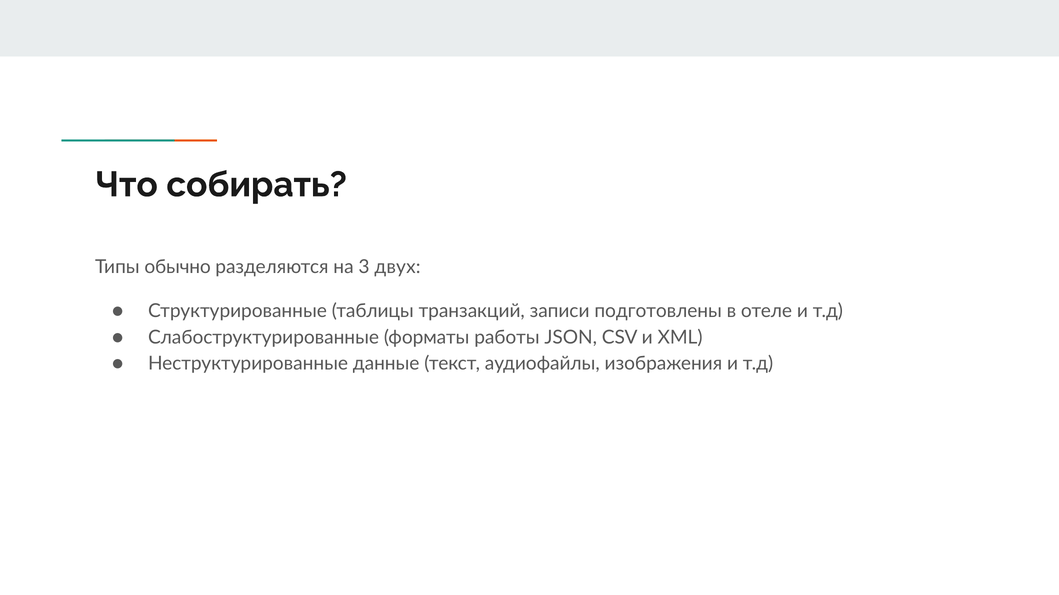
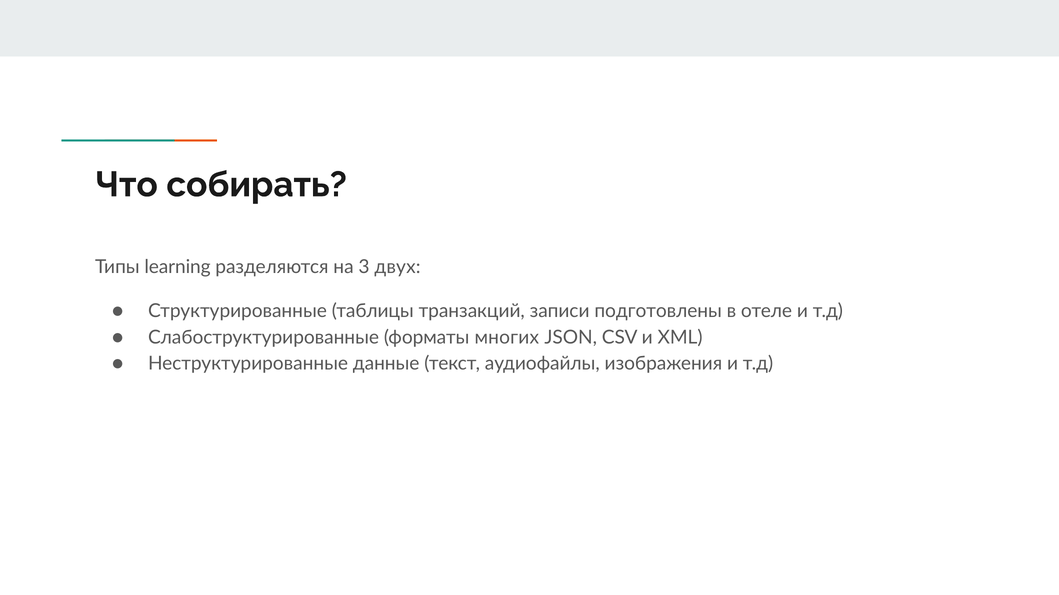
обычно: обычно -> learning (178, 267)
работы: работы -> многих (507, 338)
